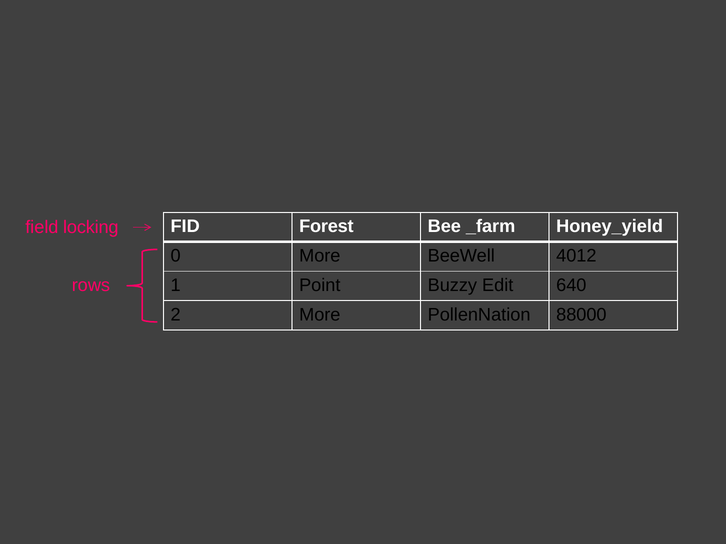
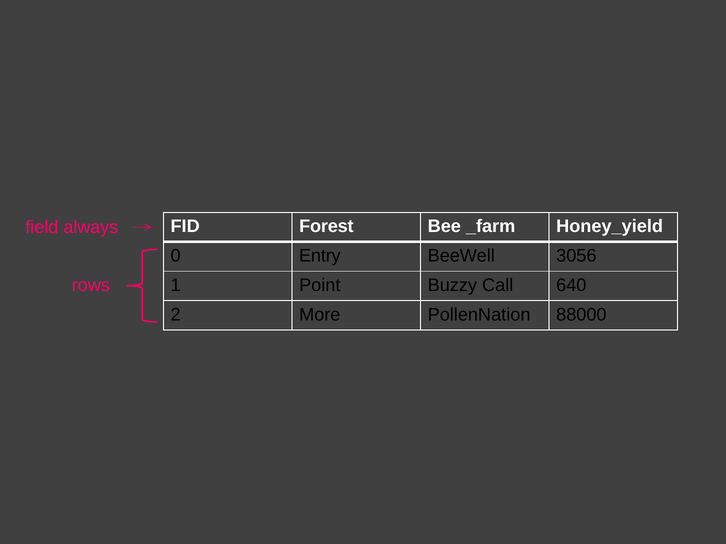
locking: locking -> always (91, 227)
0 More: More -> Entry (320, 256)
4012: 4012 -> 3056 (576, 256)
Edit: Edit -> Call (498, 286)
